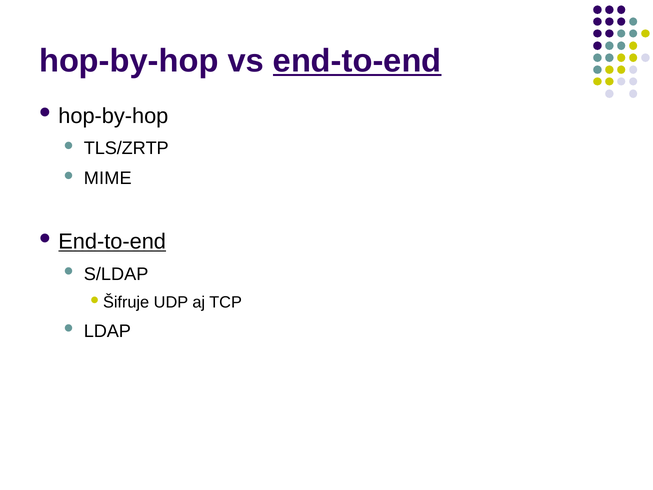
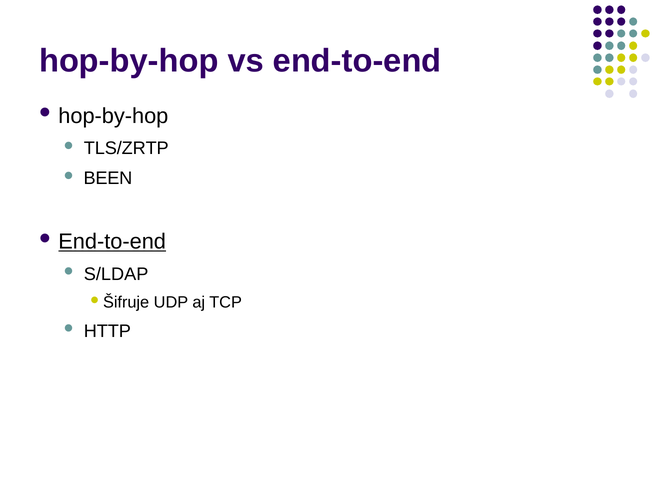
end-to-end underline: present -> none (357, 61)
MIME: MIME -> BEEN (108, 178)
LDAP: LDAP -> HTTP (107, 331)
